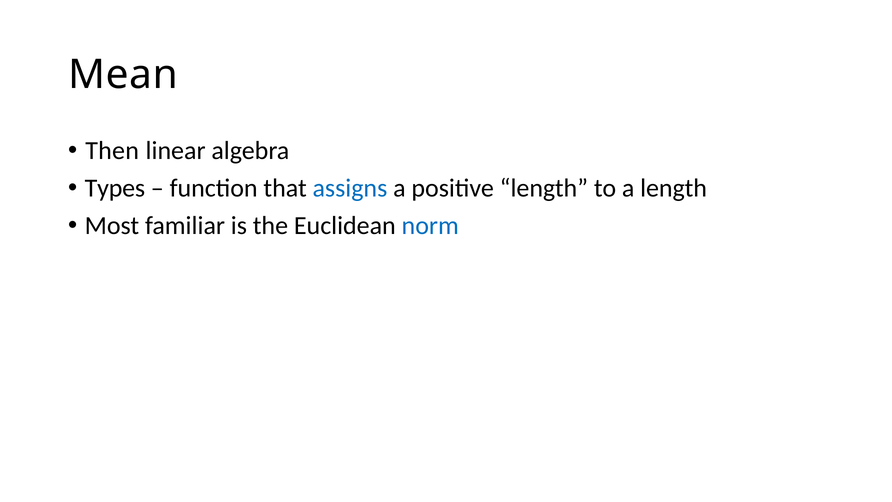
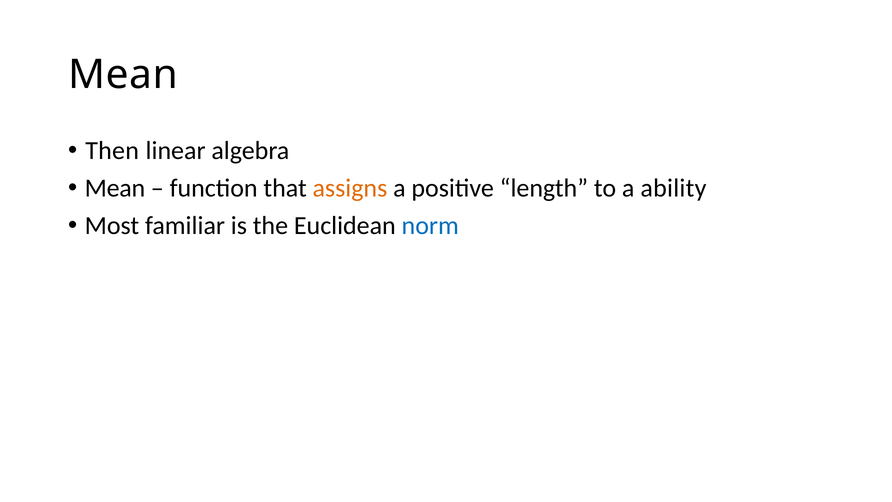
Types: Types -> Mean (115, 188)
assigns colour: blue -> orange (350, 188)
a length: length -> ability (673, 188)
